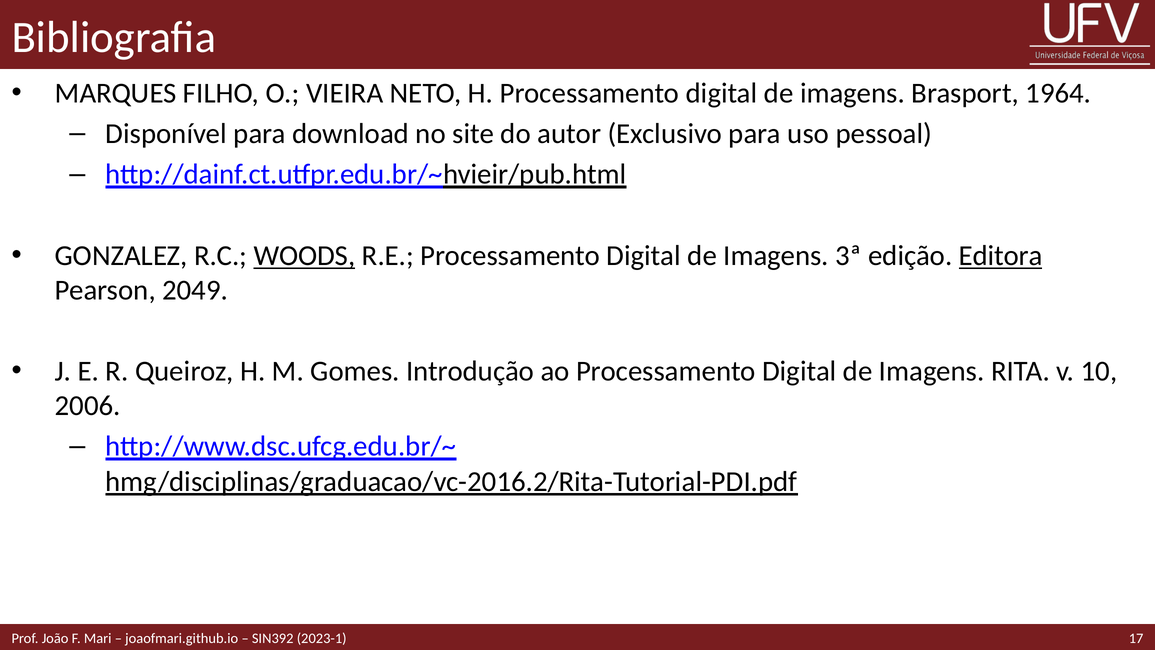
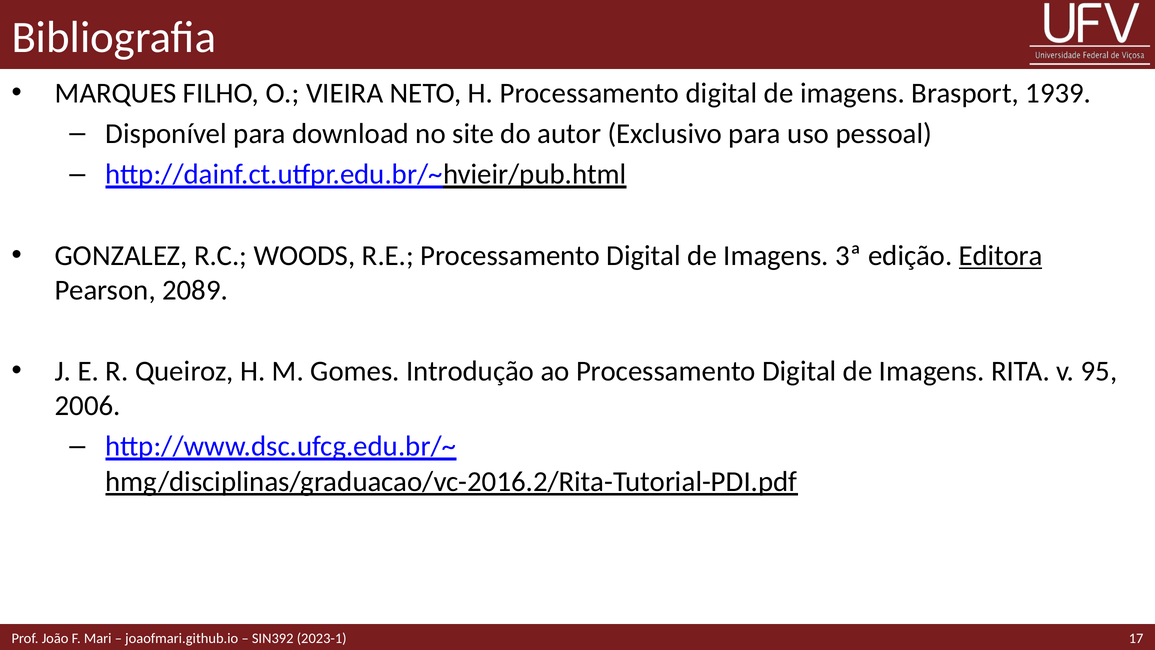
1964: 1964 -> 1939 (1058, 93)
WOODS underline: present -> none (304, 256)
2049: 2049 -> 2089 (195, 290)
10: 10 -> 95 (1099, 371)
